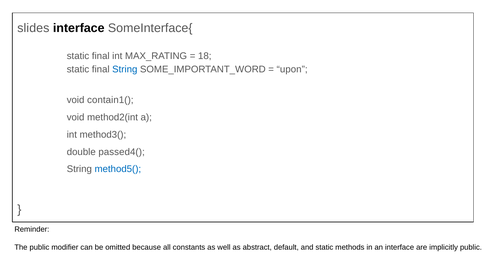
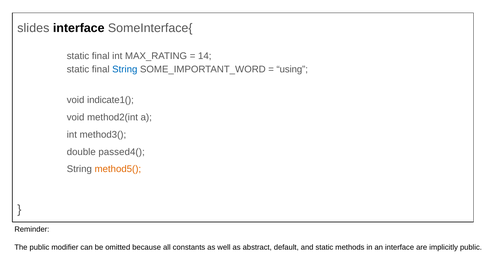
18: 18 -> 14 (205, 56)
upon: upon -> using (292, 70)
contain1(: contain1( -> indicate1( (110, 100)
method5( colour: blue -> orange (118, 169)
